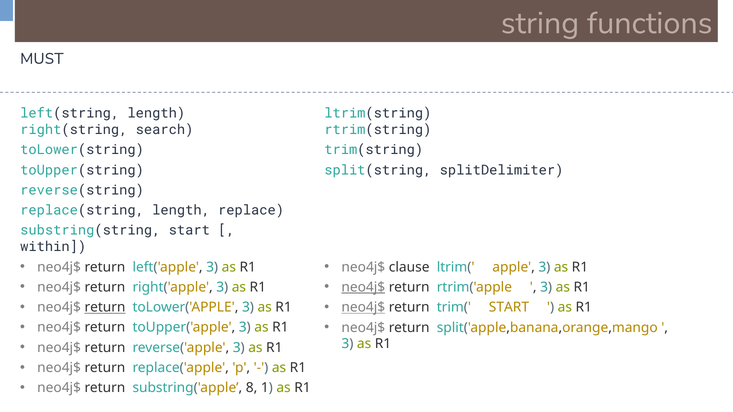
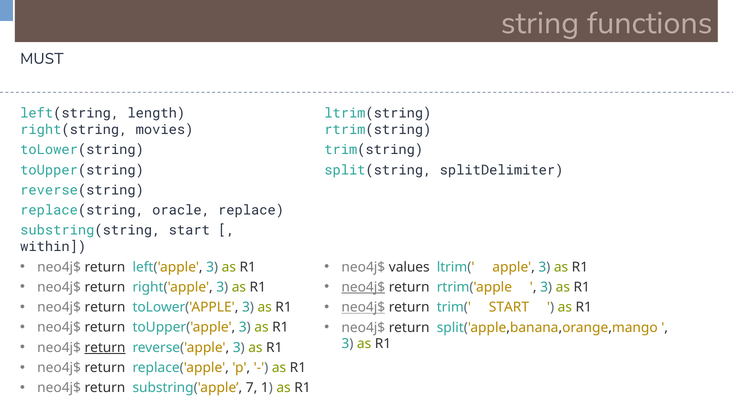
search: search -> movies (165, 130)
replace(string length: length -> oracle (181, 210)
clause: clause -> values (409, 267)
return underline: present -> none (105, 308)
return underline: none -> present (105, 348)
8: 8 -> 7 (252, 388)
